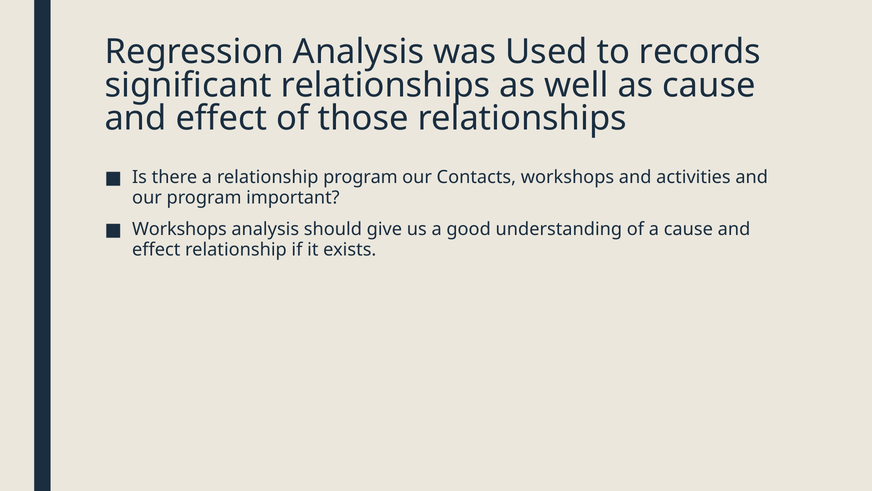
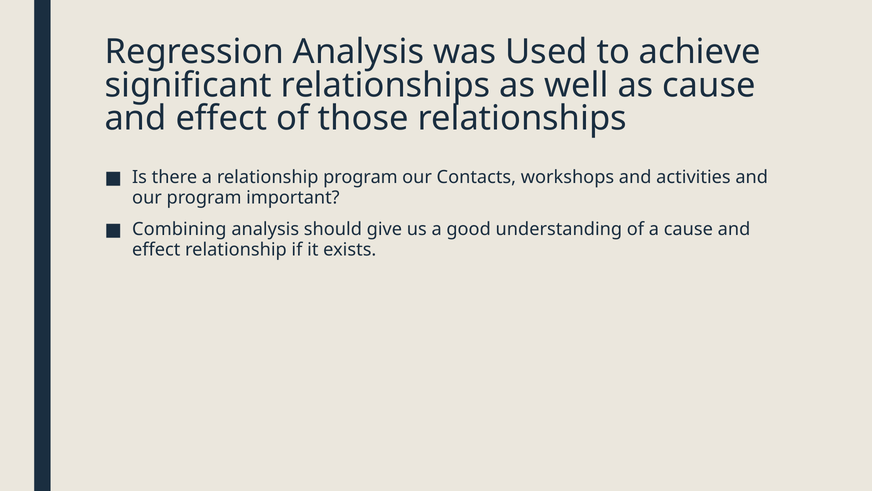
records: records -> achieve (700, 52)
Workshops: Workshops -> Combining (179, 229)
